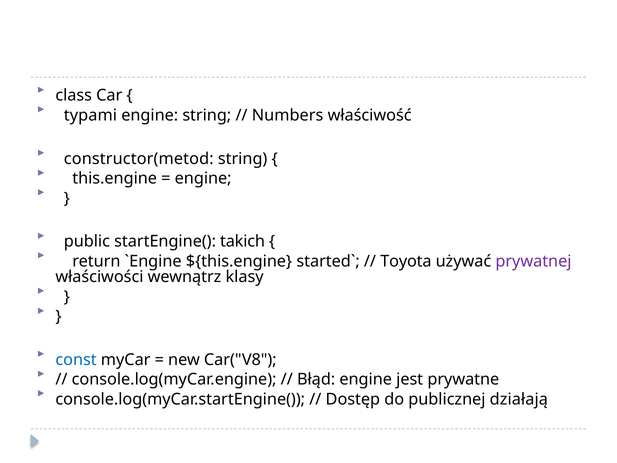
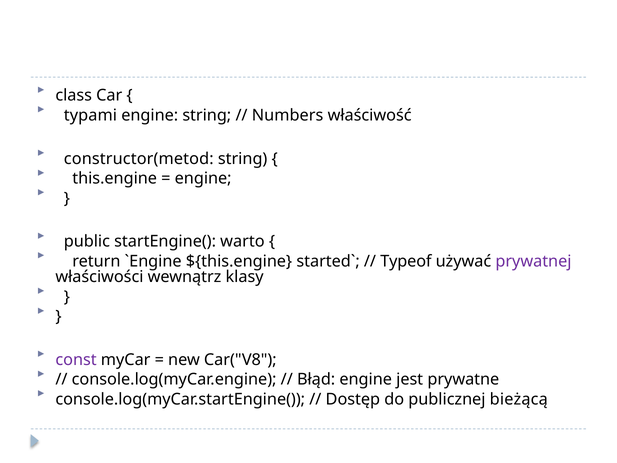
takich: takich -> warto (242, 241)
Toyota: Toyota -> Typeof (406, 261)
const colour: blue -> purple (76, 360)
działają: działają -> bieżącą (519, 399)
